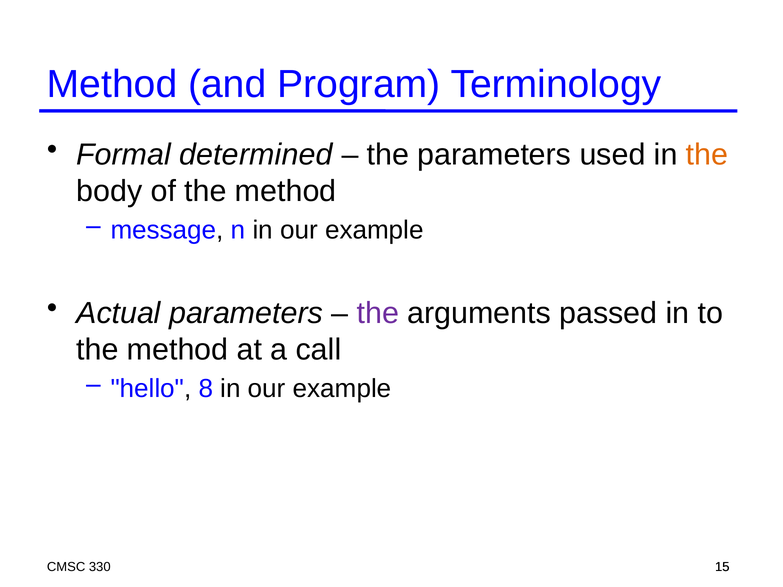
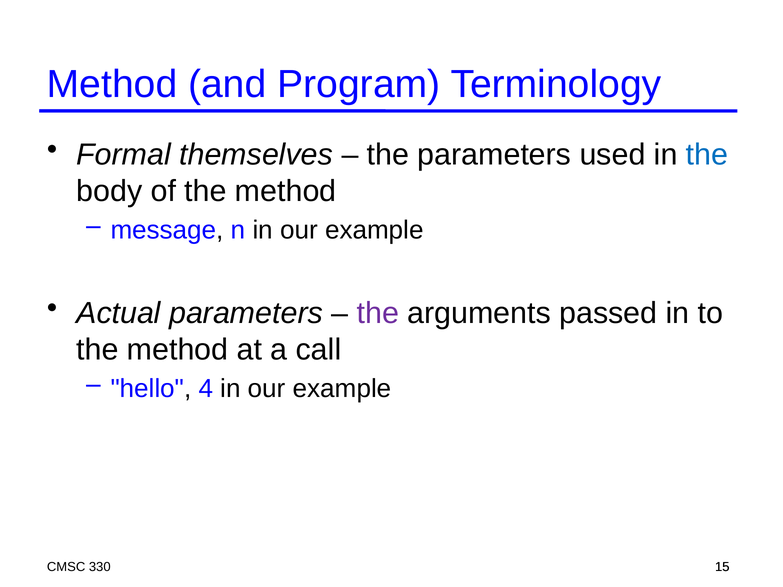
determined: determined -> themselves (256, 155)
the colour: orange -> blue (707, 155)
8: 8 -> 4 (206, 389)
